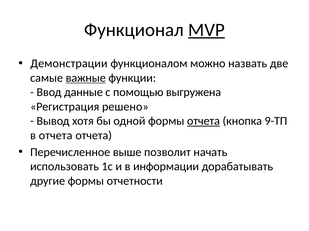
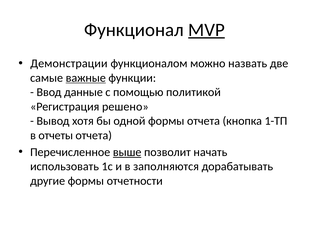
выгружена: выгружена -> политикой (193, 93)
отчета underline: present -> none (203, 121)
9-ТП: 9-ТП -> 1-ТП (276, 121)
в отчета: отчета -> отчеты (56, 136)
выше underline: none -> present (127, 153)
информации: информации -> заполняются (166, 167)
